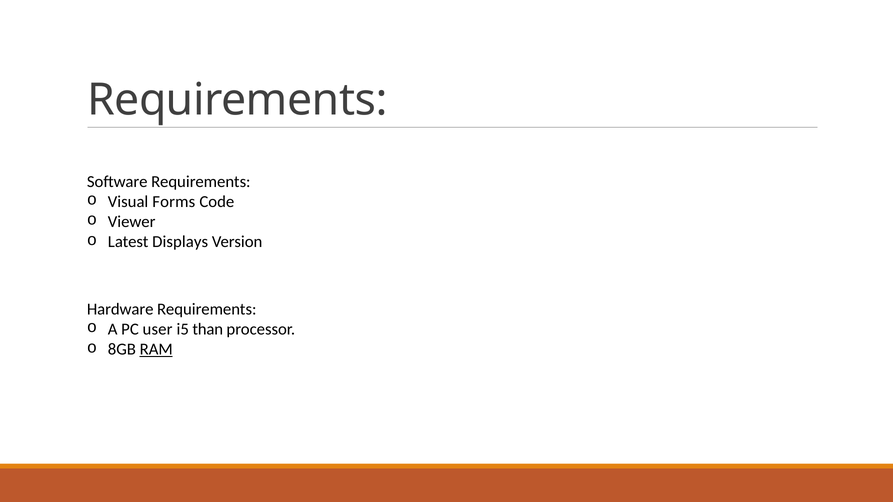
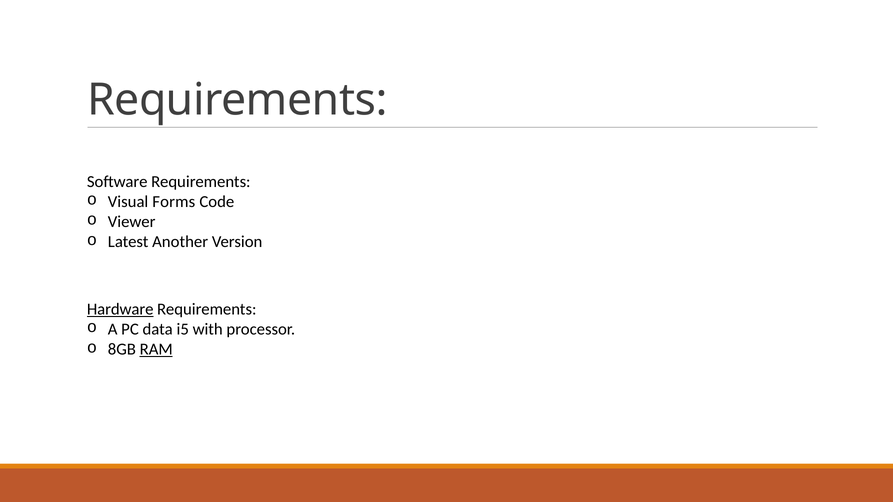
Displays: Displays -> Another (180, 242)
Hardware underline: none -> present (120, 309)
user: user -> data (158, 329)
than: than -> with (208, 329)
